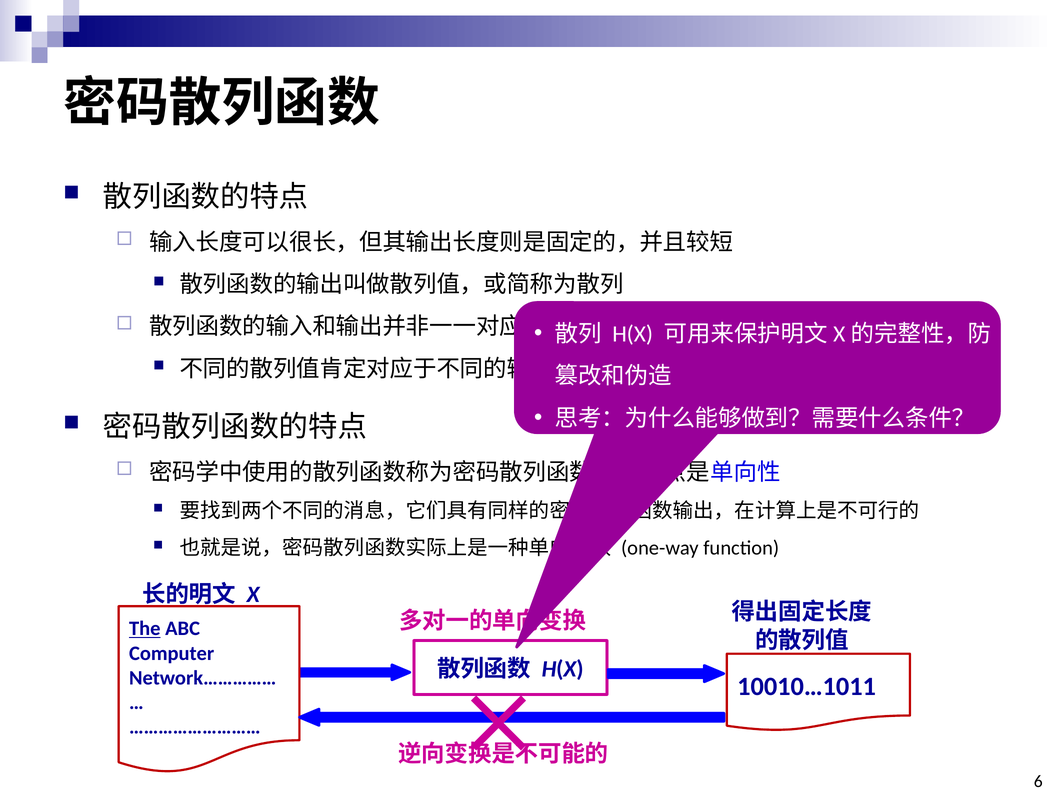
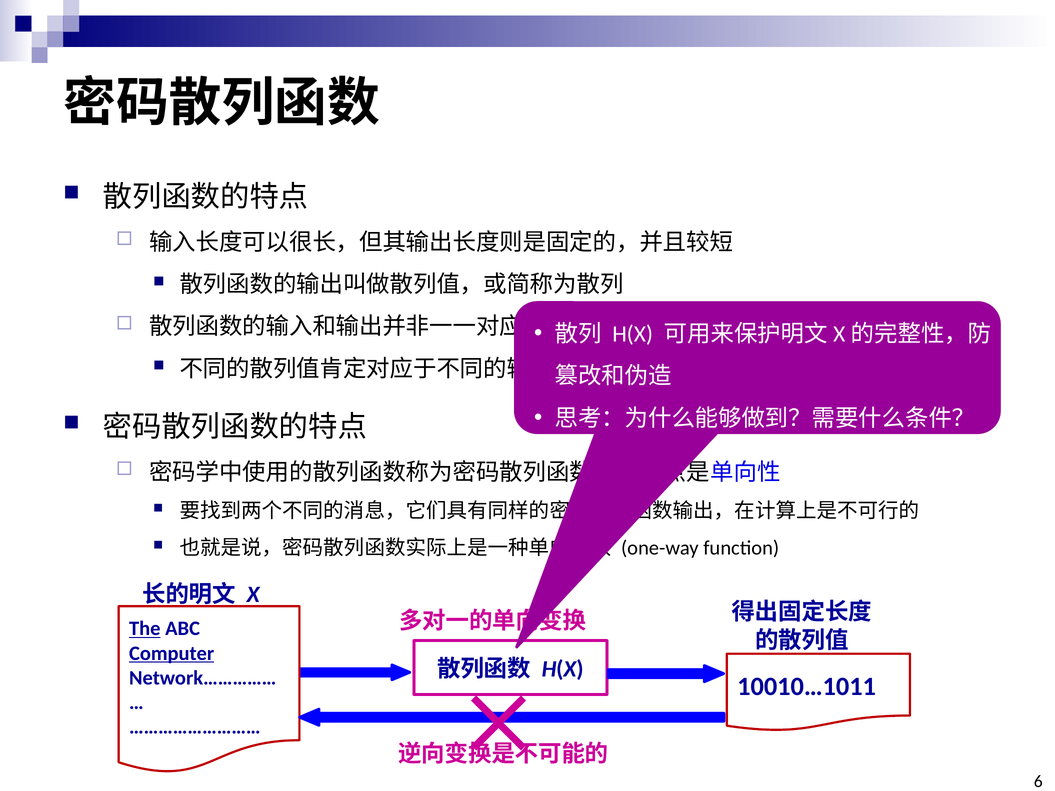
Computer underline: none -> present (172, 654)
